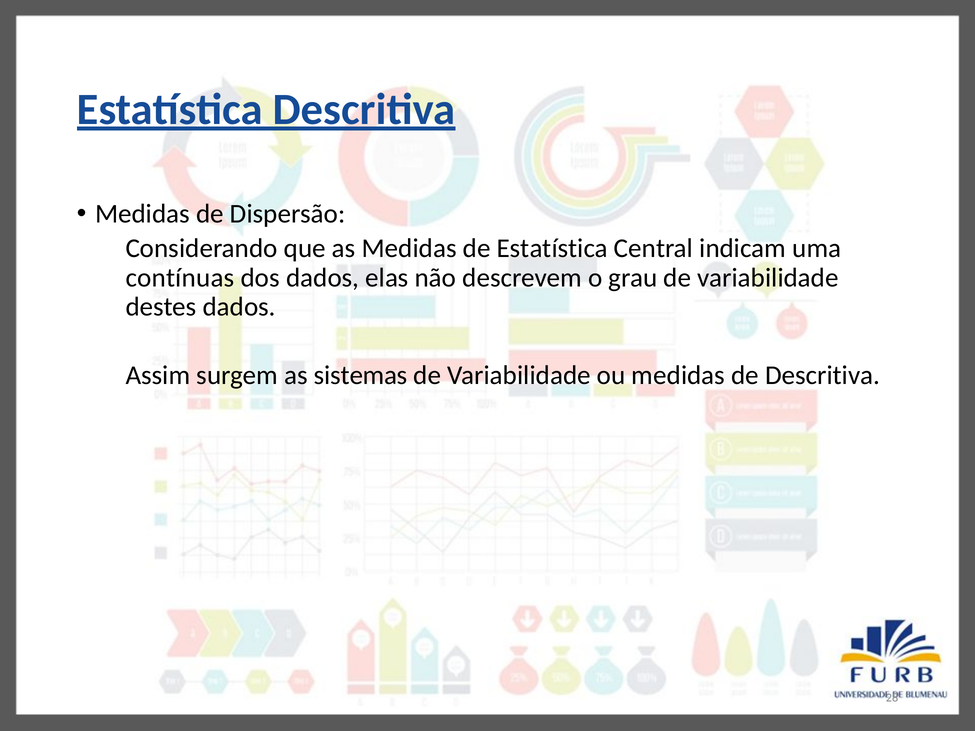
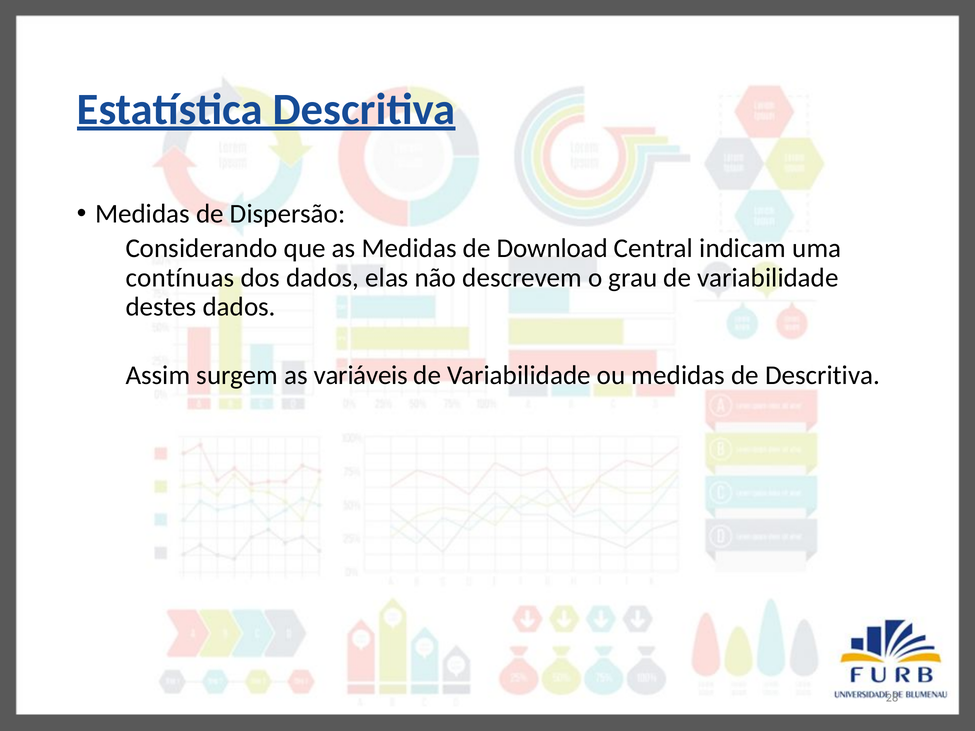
de Estatística: Estatística -> Download (552, 248)
sistemas: sistemas -> variáveis (361, 376)
